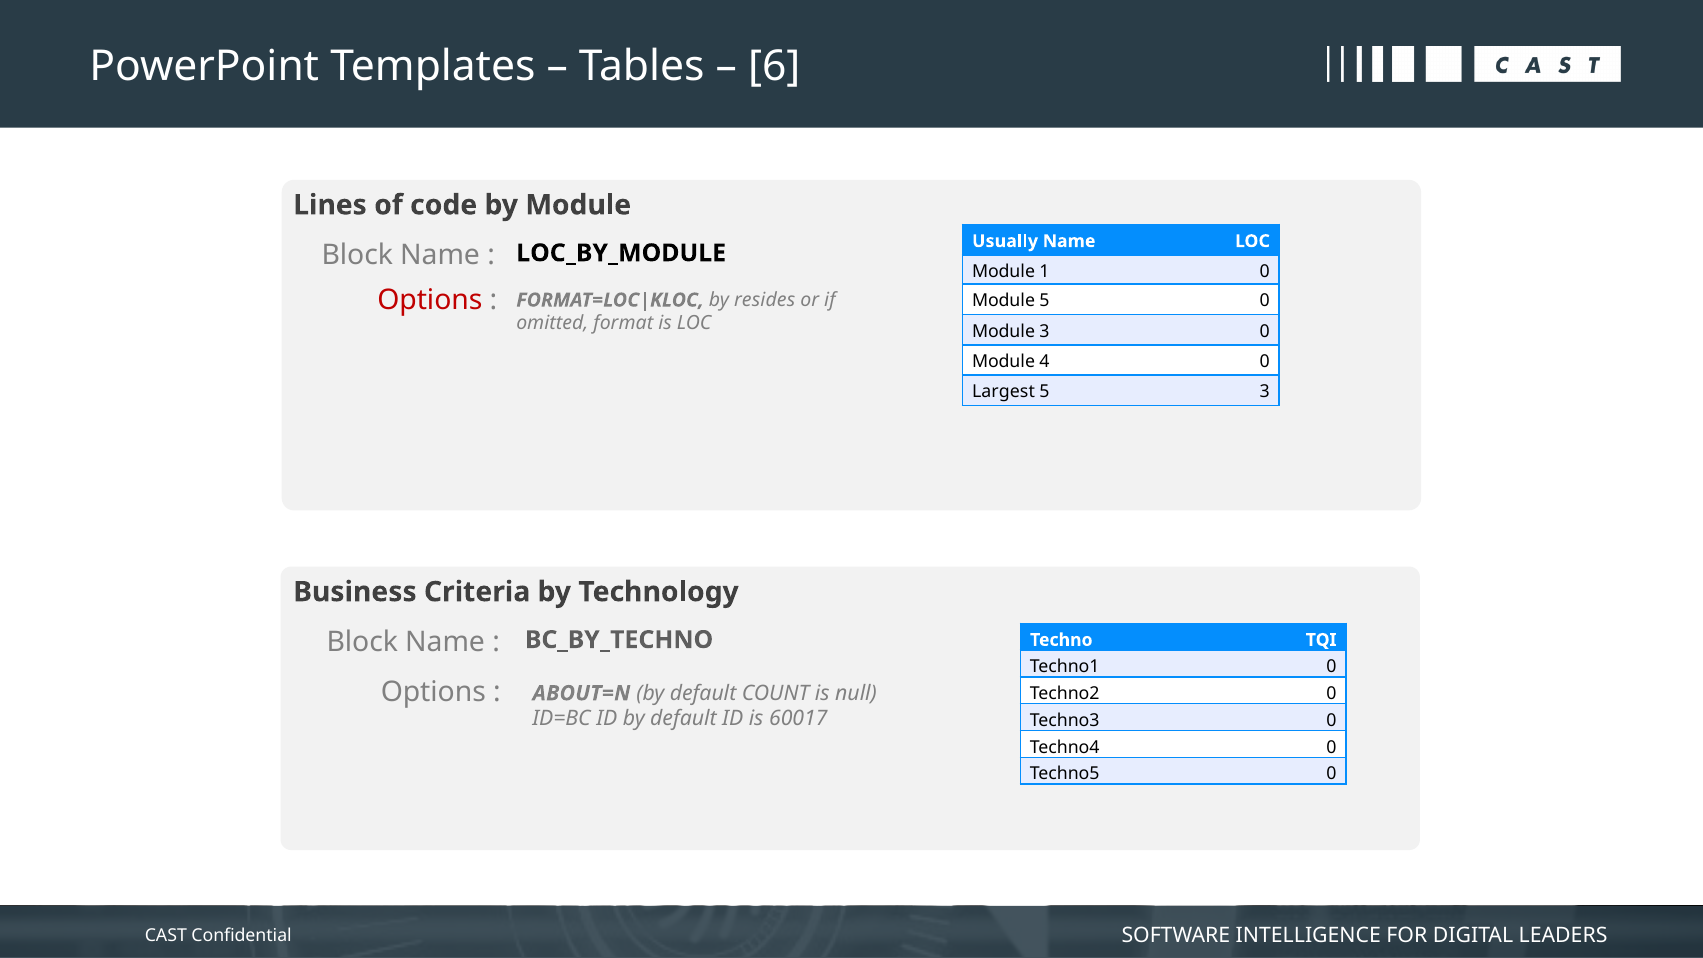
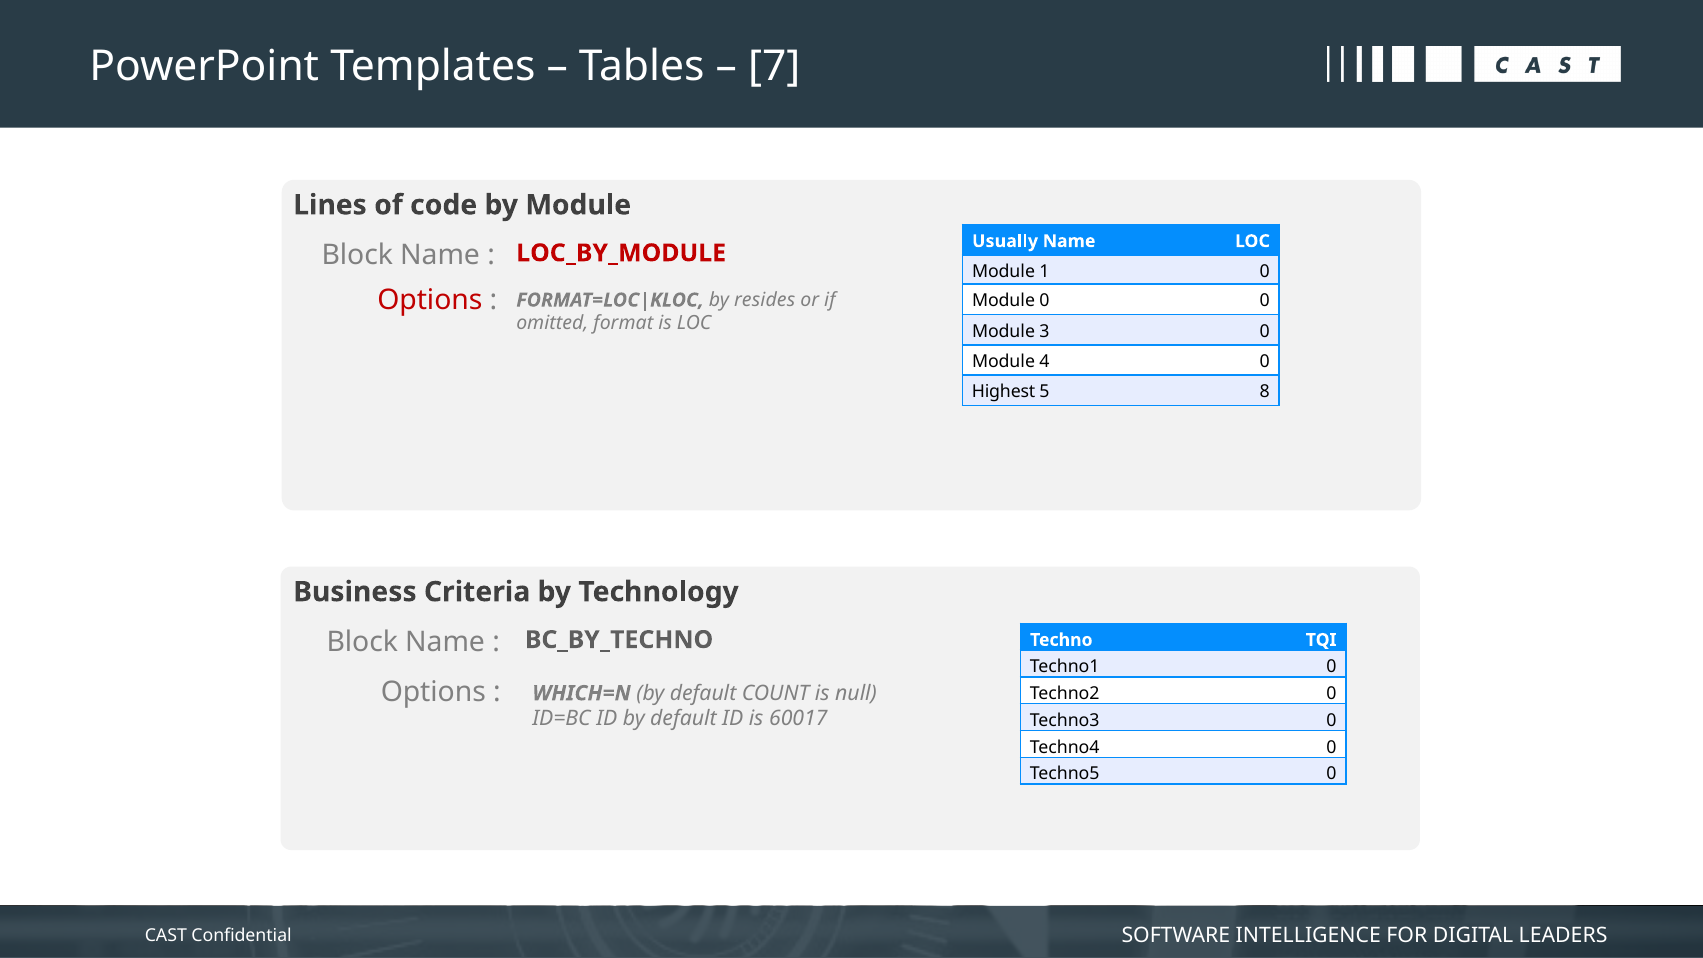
6: 6 -> 7 (774, 66)
LOC_BY_MODULE colour: black -> red (621, 253)
Module 5: 5 -> 0 (1045, 301)
Largest: Largest -> Highest (1004, 392)
5 3: 3 -> 8 (1265, 392)
ABOUT=N: ABOUT=N -> WHICH=N (582, 693)
